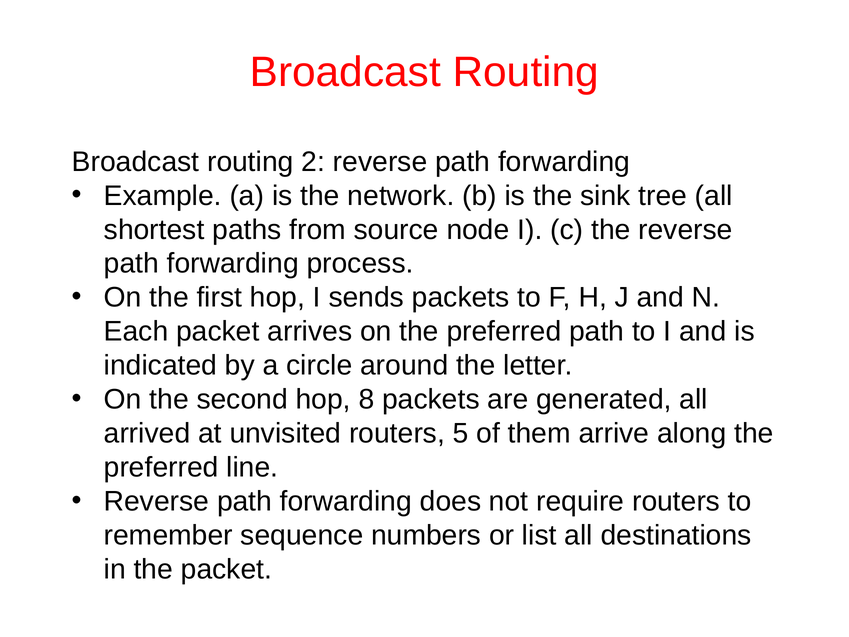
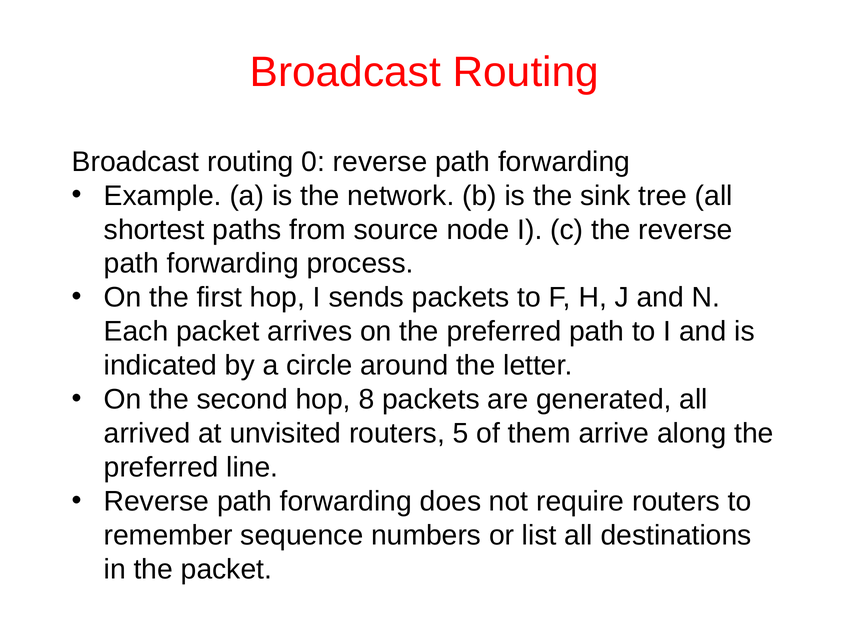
2: 2 -> 0 (313, 162)
